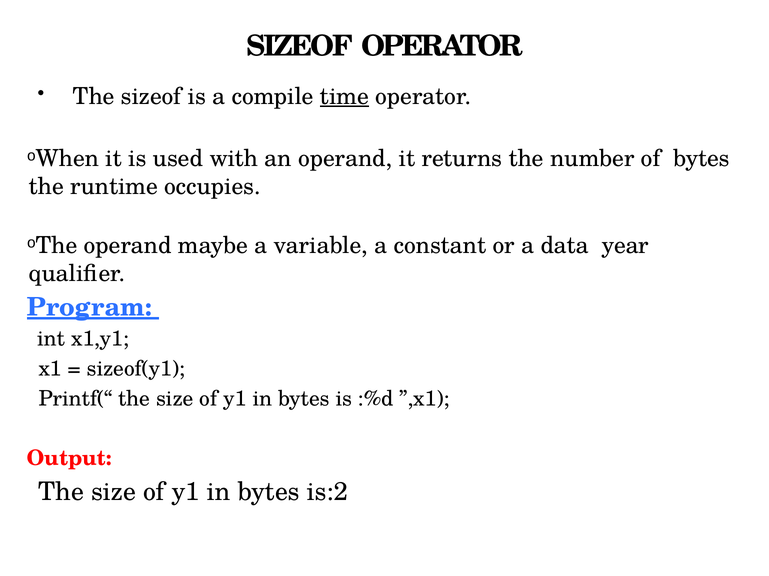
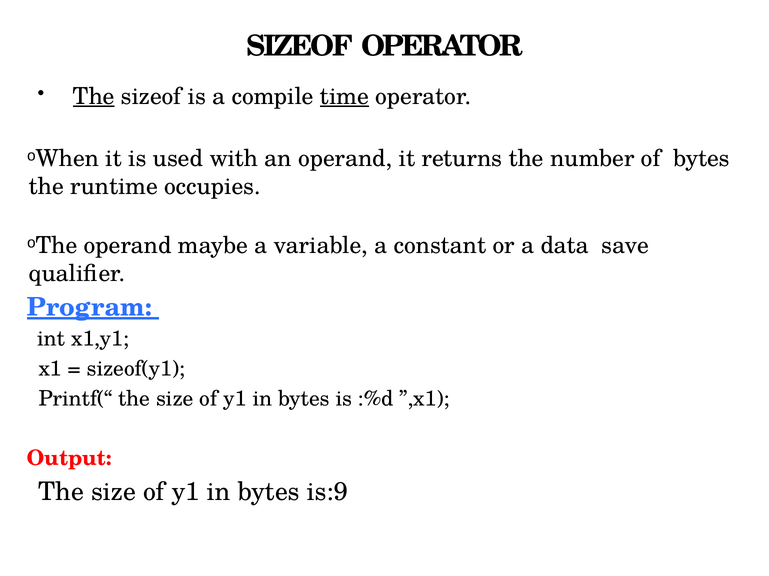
The underline: none -> present (94, 96)
year: year -> save (625, 246)
is:2: is:2 -> is:9 (327, 493)
